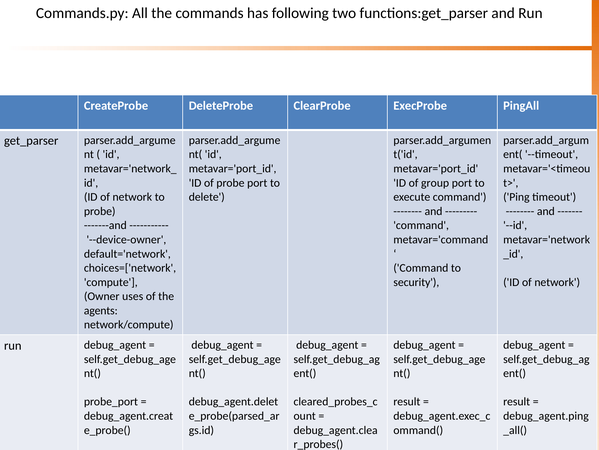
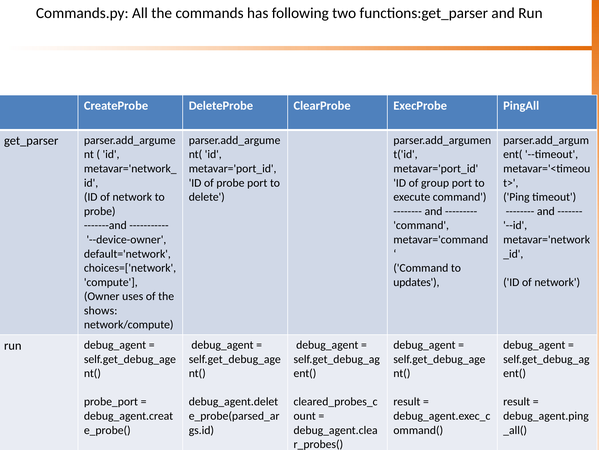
security: security -> updates (416, 282)
agents: agents -> shows (101, 310)
